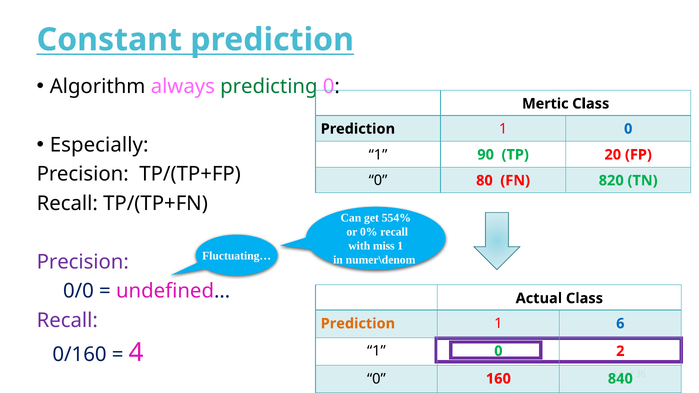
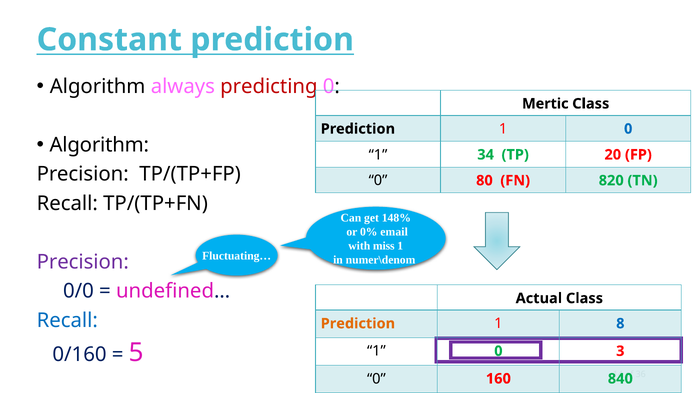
predicting colour: green -> red (269, 86)
Especially: Especially -> Algorithm (99, 145)
90: 90 -> 34 (486, 155)
554%: 554% -> 148% (396, 218)
0% recall: recall -> email (394, 232)
Recall colour: purple -> blue (67, 321)
6: 6 -> 8 (620, 324)
2: 2 -> 3 (620, 351)
4: 4 -> 5 (136, 353)
